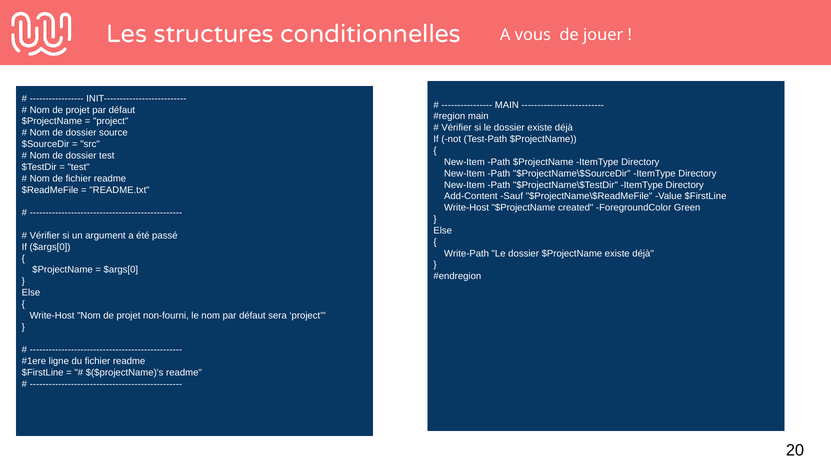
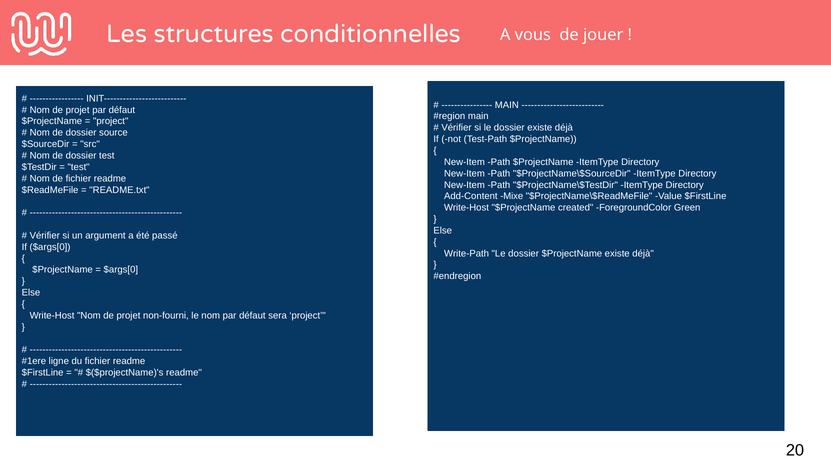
Sauf: Sauf -> Mixe (512, 196)
